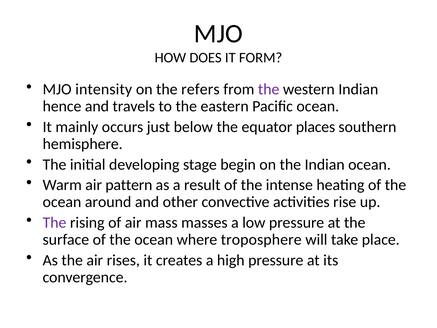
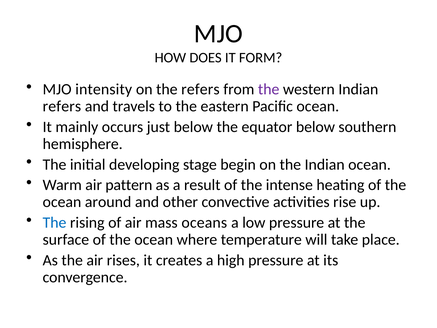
hence: hence -> refers (62, 106)
equator places: places -> below (315, 127)
The colour: purple -> blue (55, 222)
masses: masses -> oceans (204, 222)
troposphere: troposphere -> temperature (261, 239)
